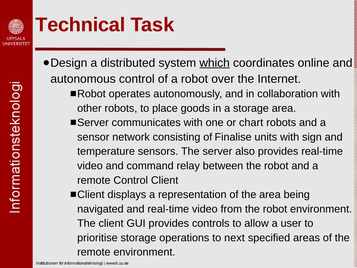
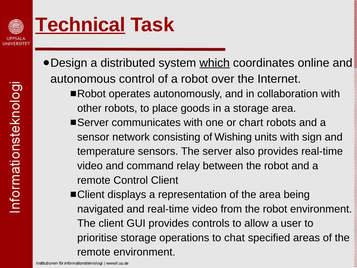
Technical underline: none -> present (80, 25)
Finalise: Finalise -> Wishing (233, 137)
next: next -> chat (235, 238)
